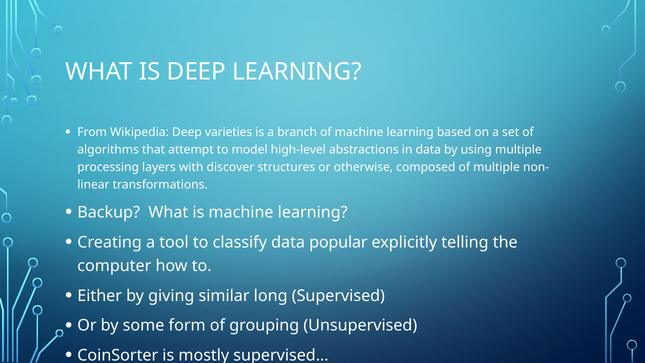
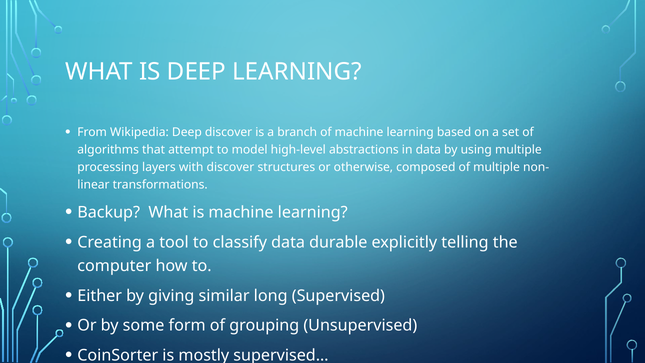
Deep varieties: varieties -> discover (229, 132)
popular: popular -> durable (338, 242)
